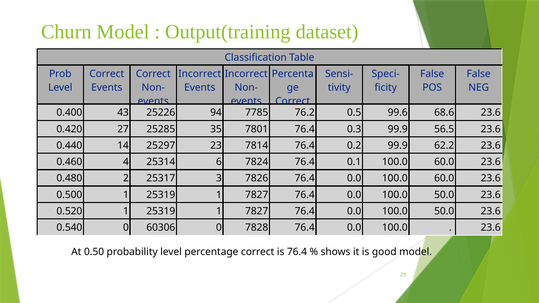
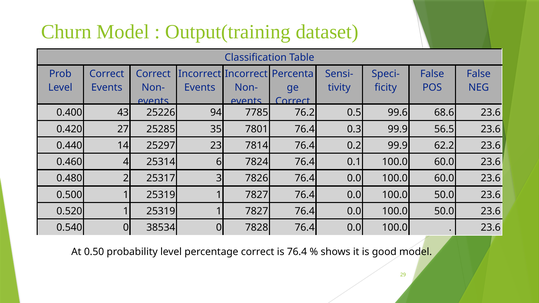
60306: 60306 -> 38534 (161, 228)
